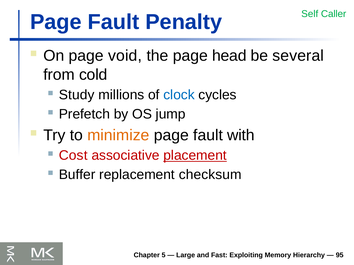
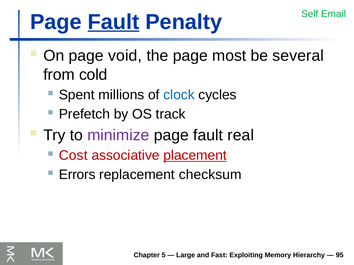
Caller: Caller -> Email (334, 14)
Fault underline: none -> present (114, 22)
head: head -> most (229, 56)
Study: Study -> Spent (77, 95)
jump: jump -> track (171, 114)
minimize colour: orange -> purple (118, 135)
with: with -> real (241, 135)
Buffer: Buffer -> Errors (77, 175)
